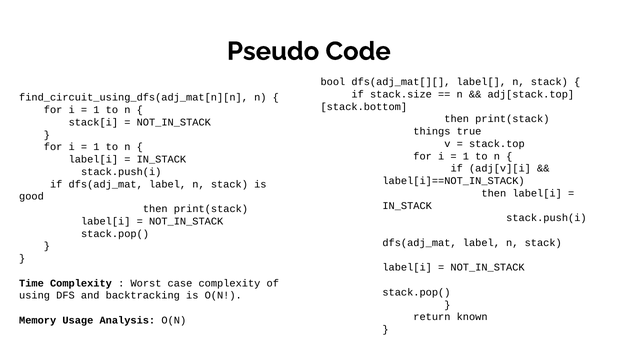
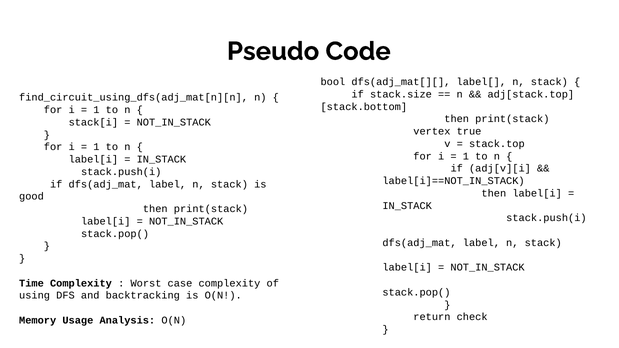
things: things -> vertex (432, 131)
known: known -> check (472, 317)
